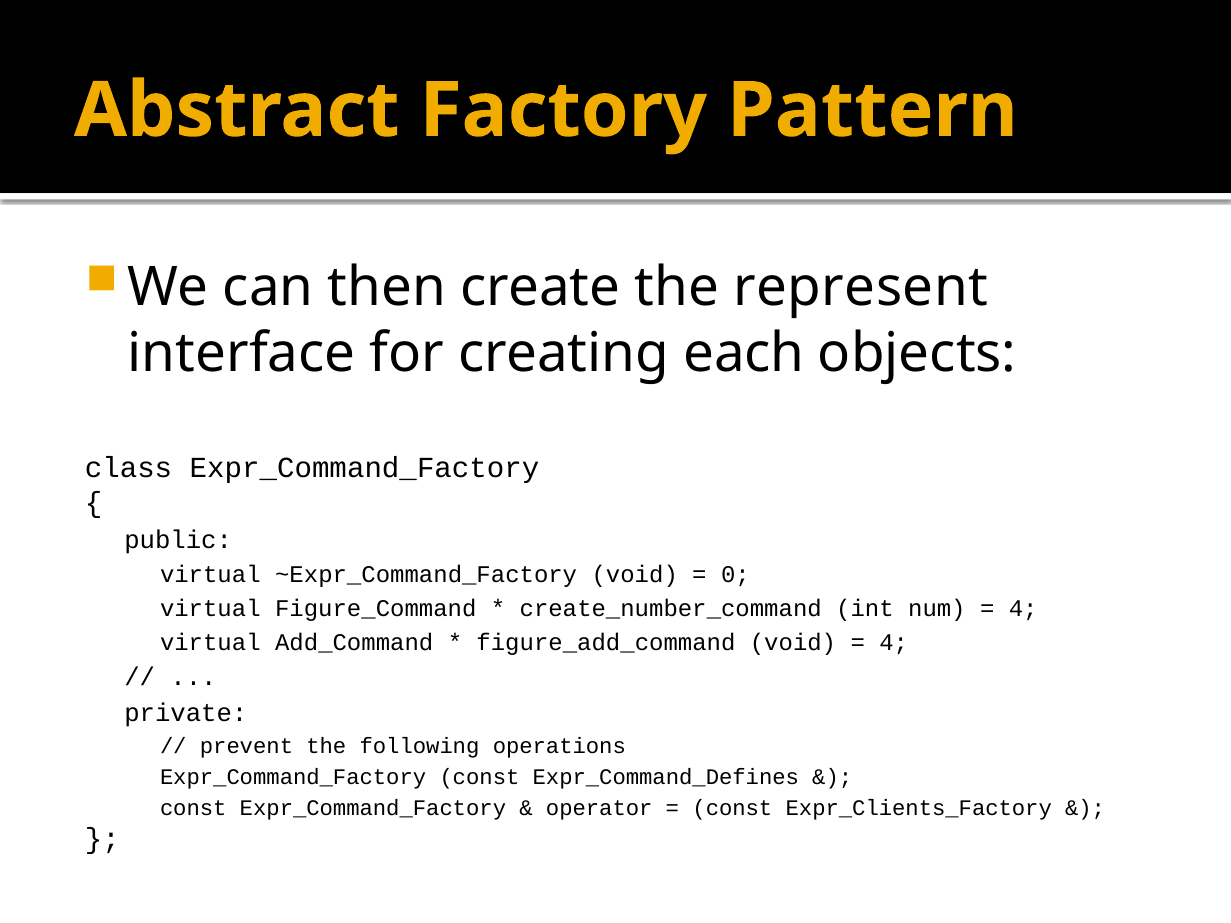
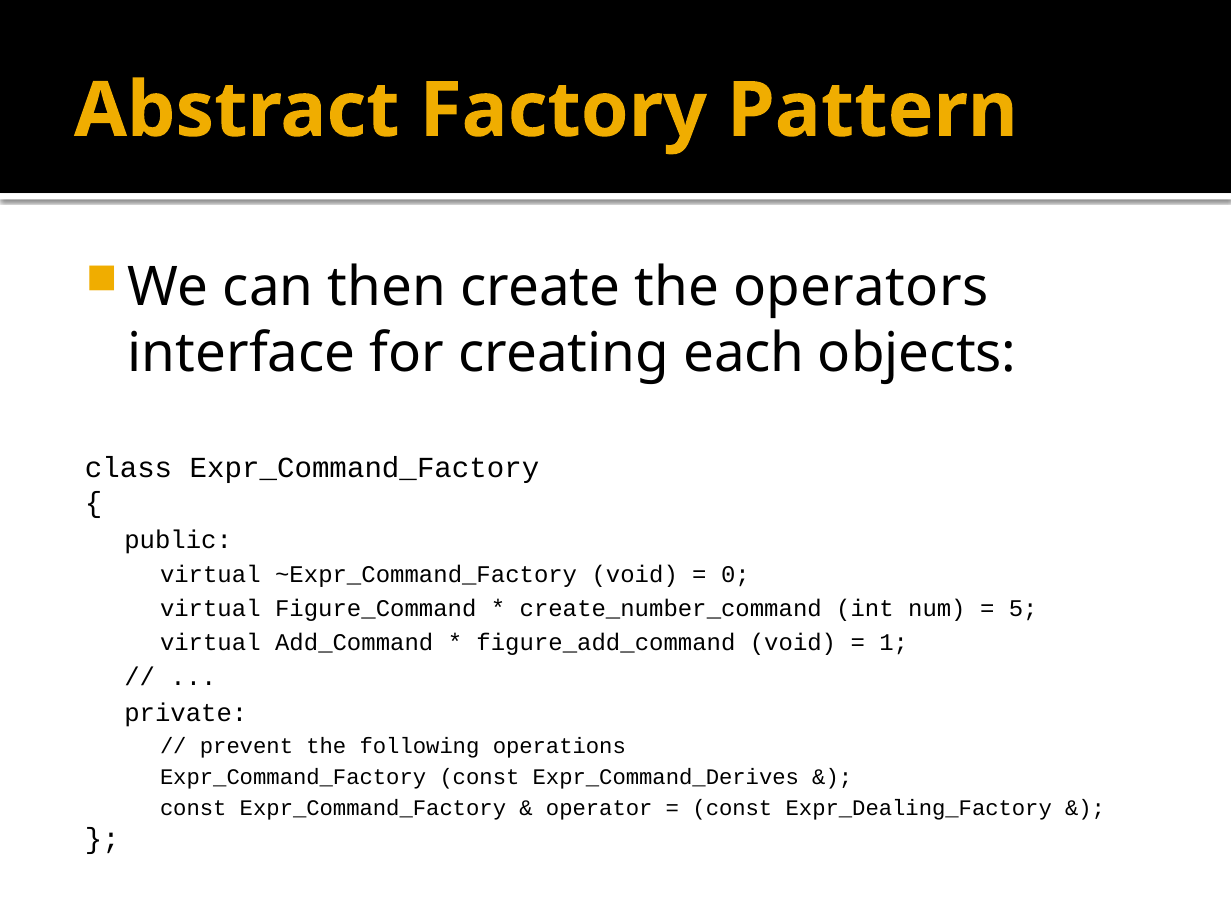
represent: represent -> operators (861, 288)
4: 4 -> 5 (1023, 609)
4: 4 -> 1 (894, 642)
Expr_Command_Defines: Expr_Command_Defines -> Expr_Command_Derives (666, 777)
Expr_Clients_Factory: Expr_Clients_Factory -> Expr_Dealing_Factory (919, 808)
